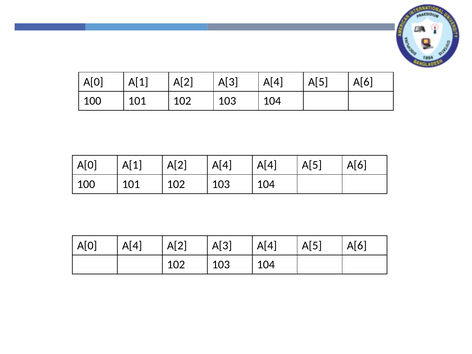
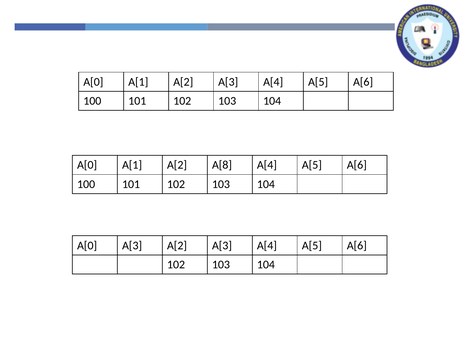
A[2 A[4: A[4 -> A[8 (222, 165)
A[0 A[4: A[4 -> A[3 (132, 245)
